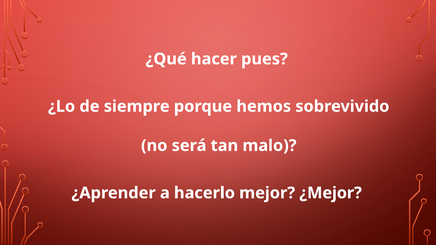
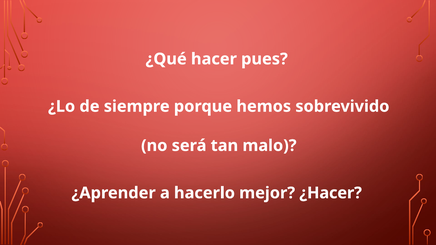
¿Mejor: ¿Mejor -> ¿Hacer (331, 193)
